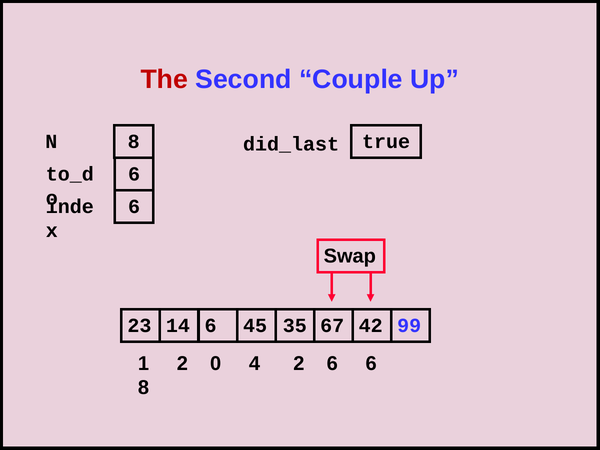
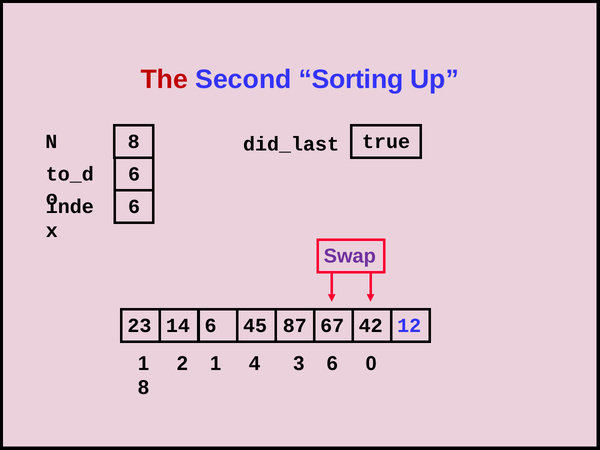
Couple: Couple -> Sorting (351, 79)
Swap colour: black -> purple (350, 256)
35: 35 -> 87 (295, 326)
99: 99 -> 12 (409, 326)
2 0: 0 -> 1 (216, 364)
4 2: 2 -> 3 (299, 364)
6: 6 -> 0 (371, 364)
